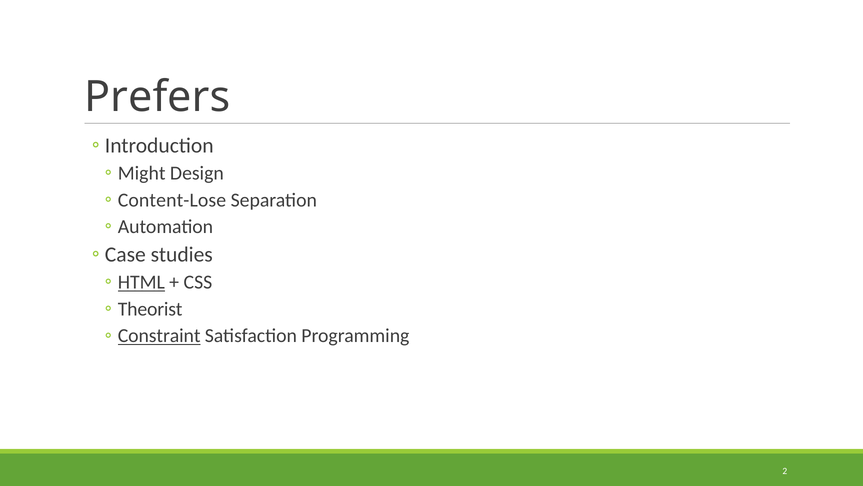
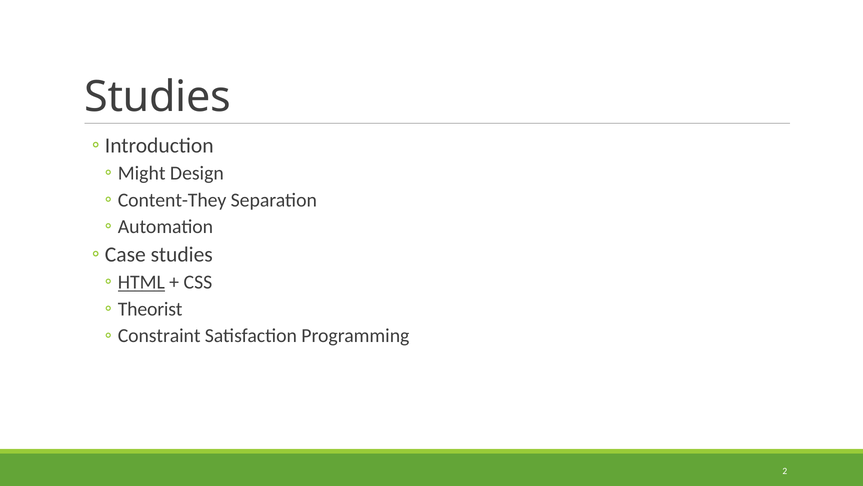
Prefers: Prefers -> Studies (157, 97)
Content-Lose: Content-Lose -> Content-They (172, 200)
Constraint underline: present -> none (159, 335)
